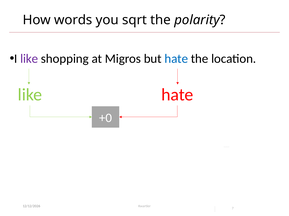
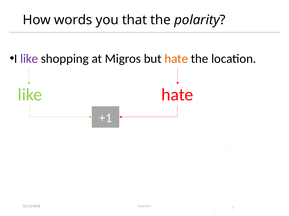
sqrt: sqrt -> that (135, 20)
hate colour: blue -> orange (176, 59)
+0: +0 -> +1 (106, 118)
